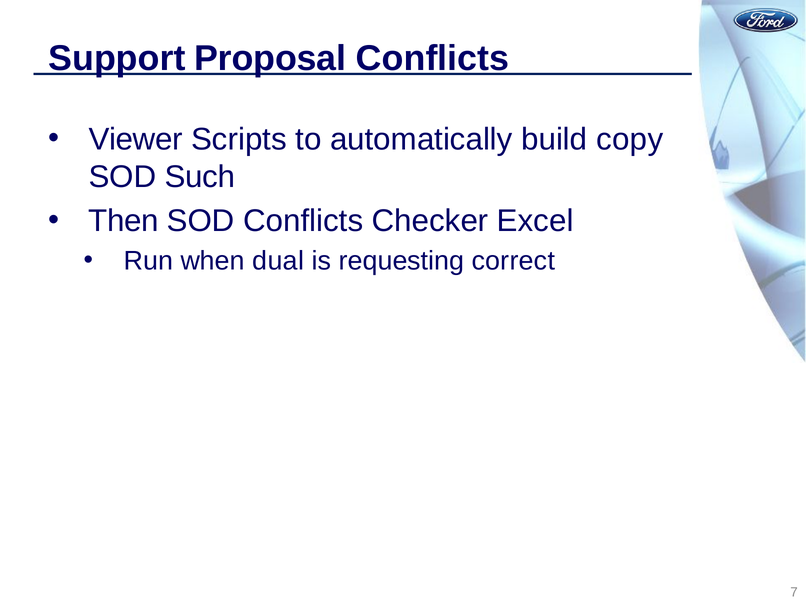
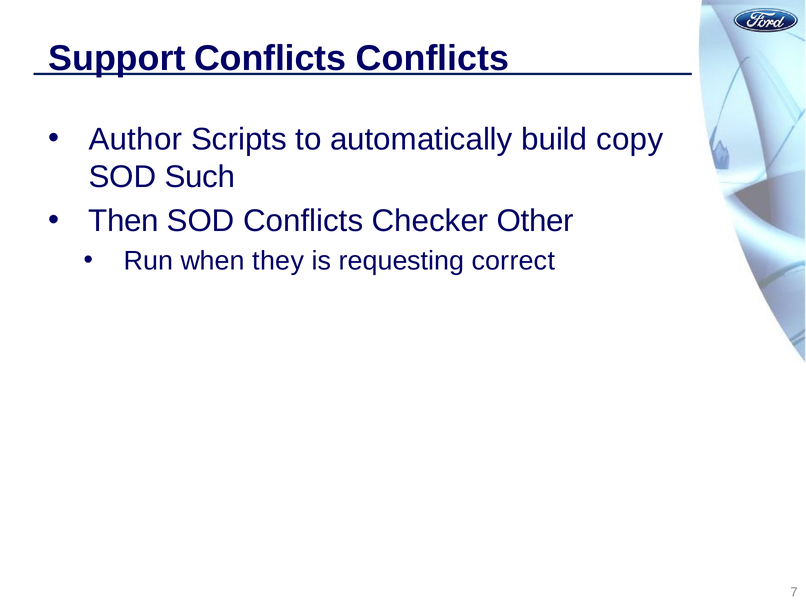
Support Proposal: Proposal -> Conflicts (270, 58)
Viewer: Viewer -> Author (135, 139)
Excel: Excel -> Other (535, 221)
dual: dual -> they (278, 261)
